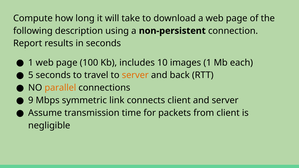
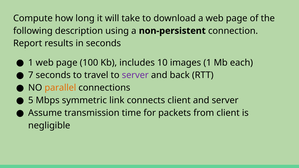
5: 5 -> 7 (31, 75)
server colour: orange -> purple (135, 75)
9: 9 -> 5 (31, 100)
